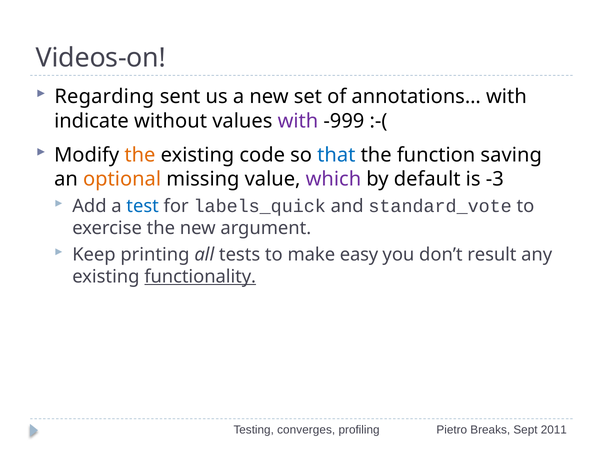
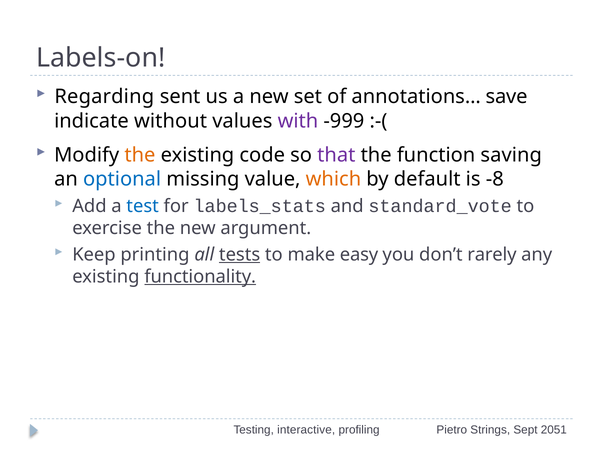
Videos-on: Videos-on -> Labels-on (101, 58)
annotations… with: with -> save (507, 97)
that colour: blue -> purple (336, 155)
optional colour: orange -> blue (122, 179)
which colour: purple -> orange (333, 179)
-3: -3 -> -8 (495, 179)
labels_quick: labels_quick -> labels_stats (260, 206)
tests underline: none -> present (240, 255)
result: result -> rarely (492, 255)
converges: converges -> interactive (306, 430)
Breaks: Breaks -> Strings (490, 430)
2011: 2011 -> 2051 (554, 430)
